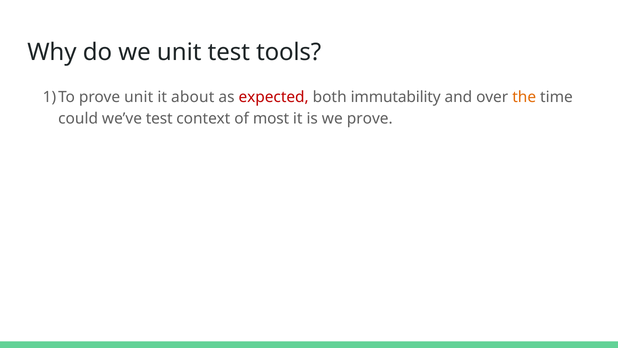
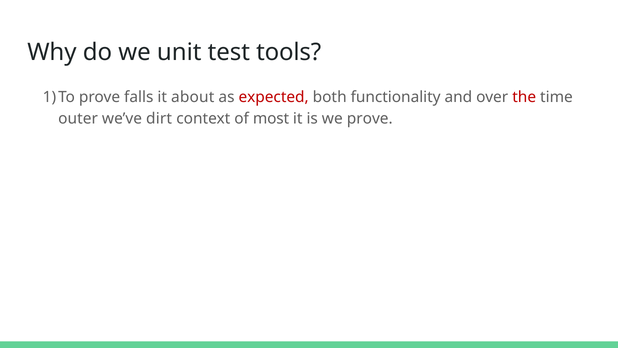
prove unit: unit -> falls (139, 97)
immutability: immutability -> functionality (396, 97)
the colour: orange -> red (524, 97)
could: could -> outer (78, 119)
we’ve test: test -> dirt (159, 119)
